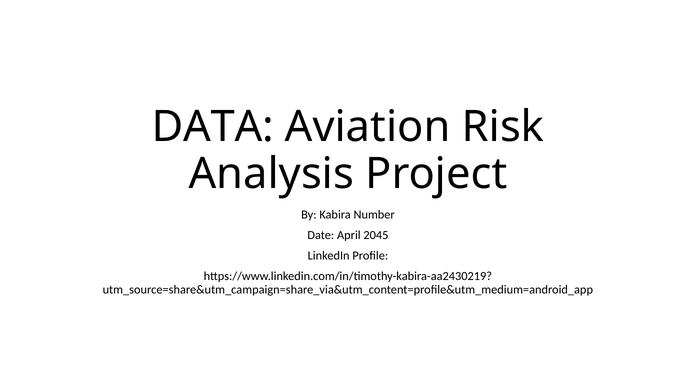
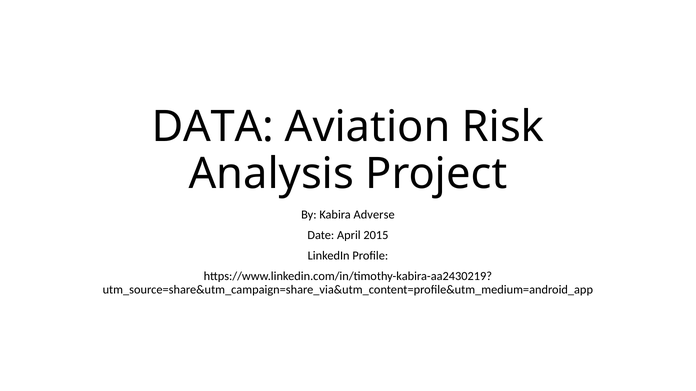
Number: Number -> Adverse (374, 215)
2045: 2045 -> 2015 (376, 235)
